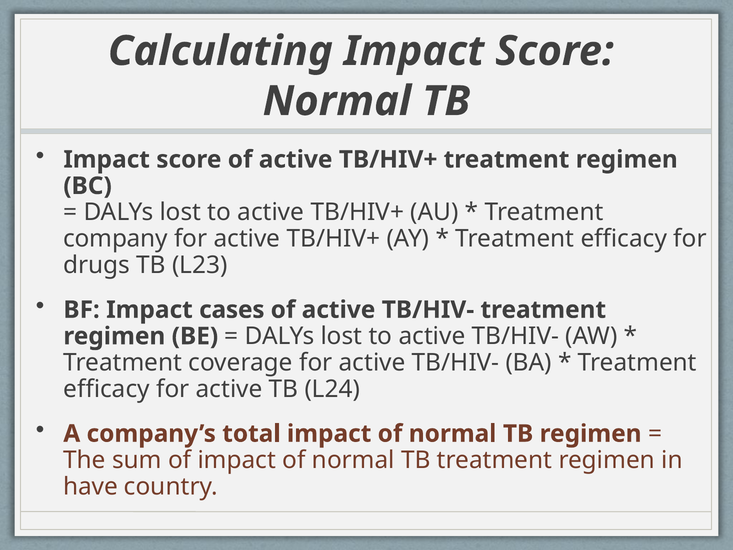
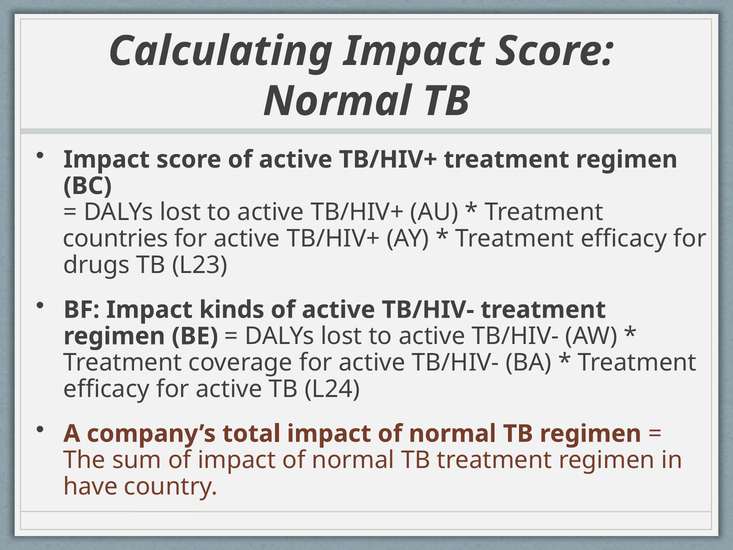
company: company -> countries (116, 239)
cases: cases -> kinds (232, 310)
